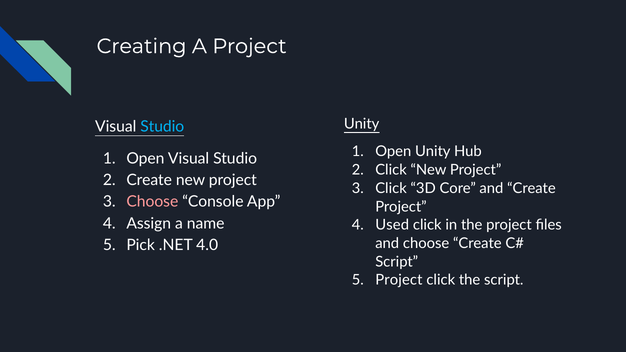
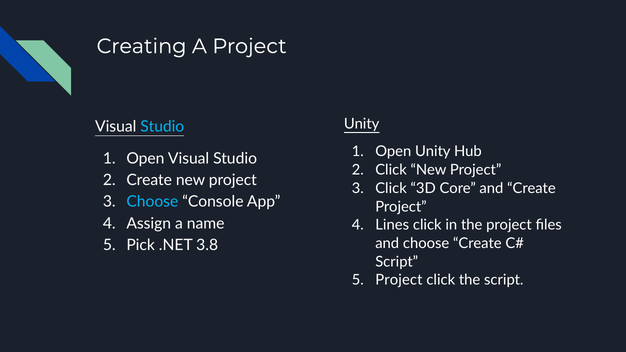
Choose colour: pink -> light blue (152, 202)
Used: Used -> Lines (392, 225)
4.0: 4.0 -> 3.8 (207, 245)
